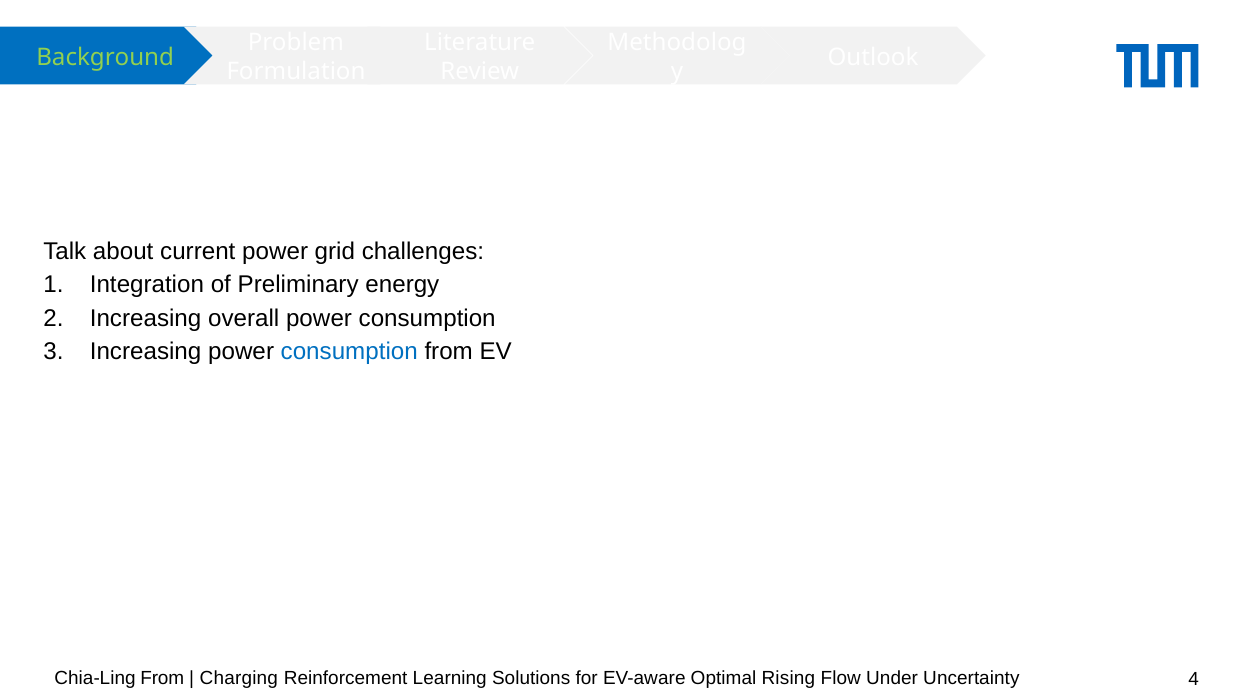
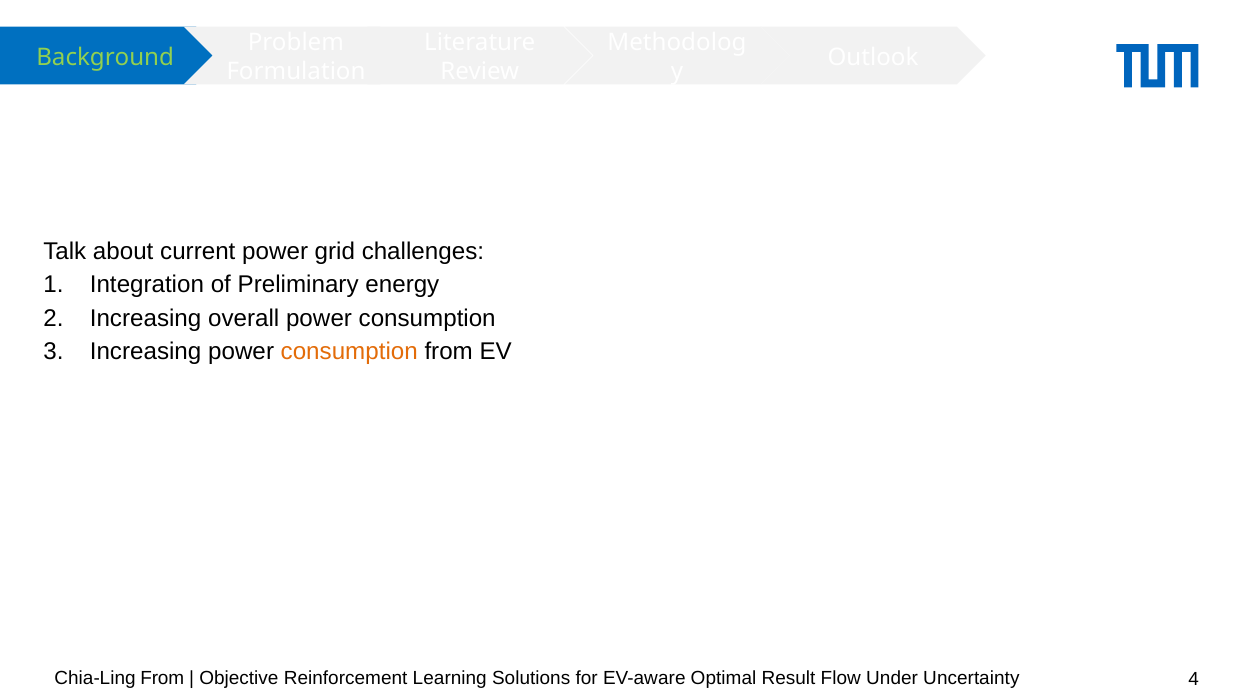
consumption colour: blue -> orange (349, 351)
Charging: Charging -> Objective (239, 678)
Rising: Rising -> Result (789, 678)
